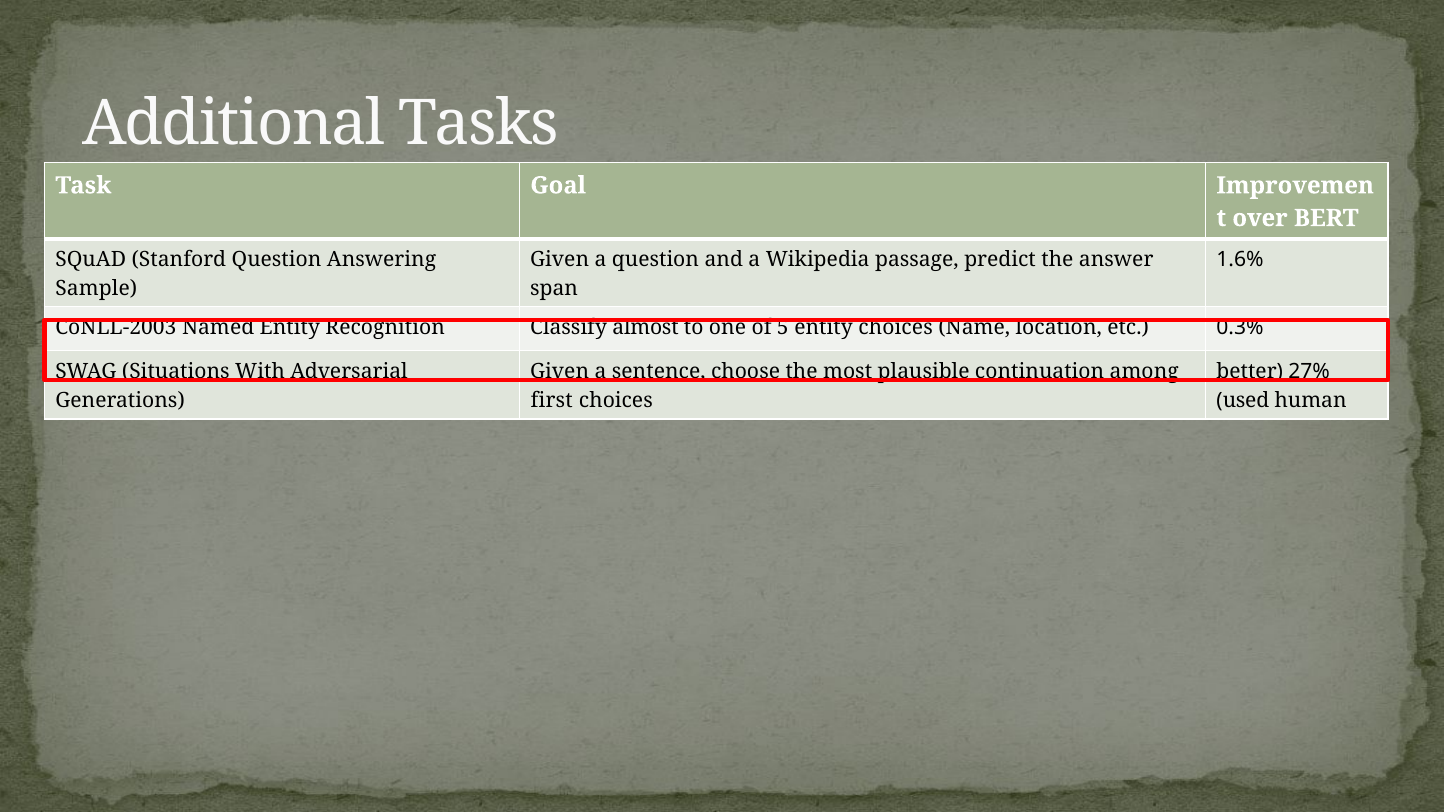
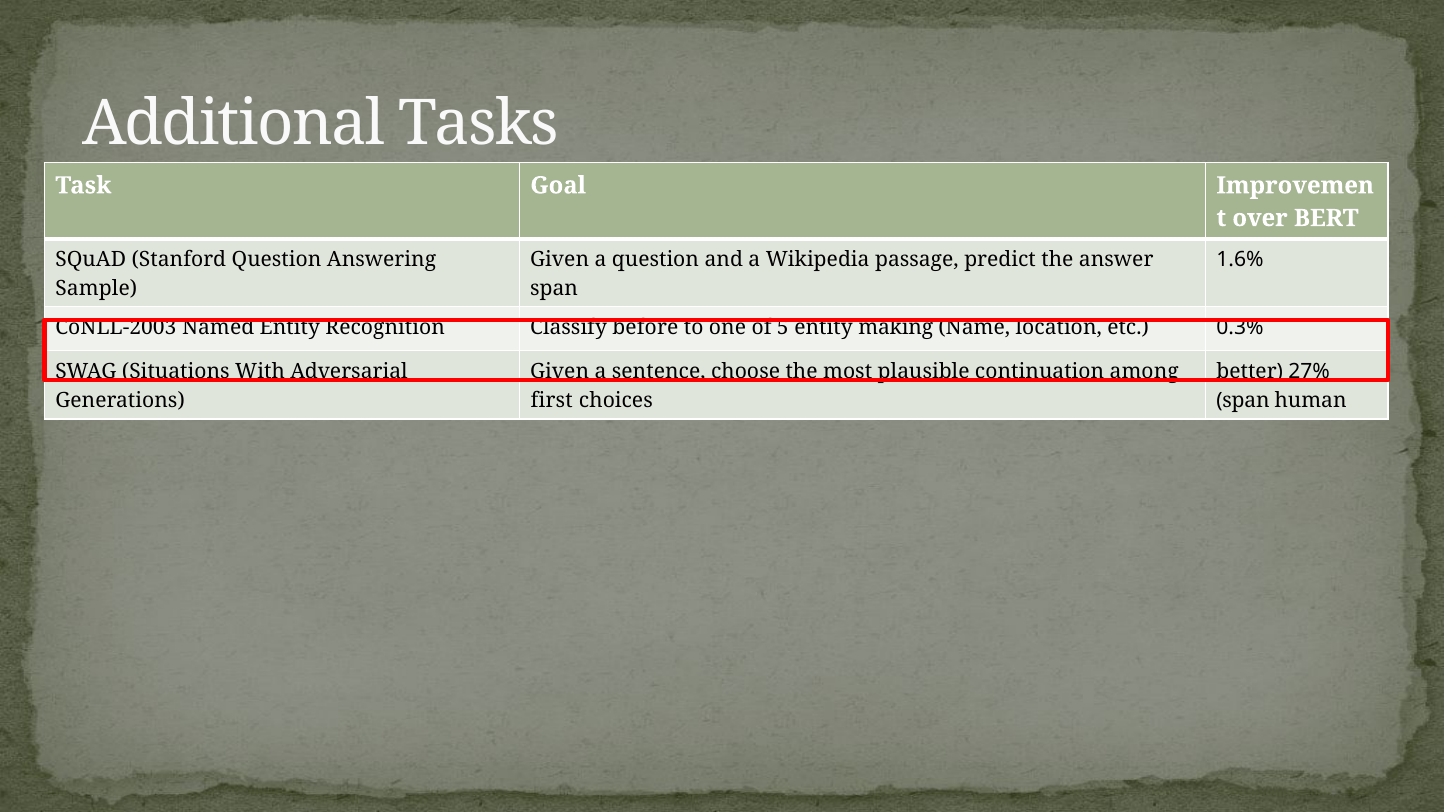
almost: almost -> before (645, 328)
entity choices: choices -> making (896, 328)
used: used -> span (1246, 401)
